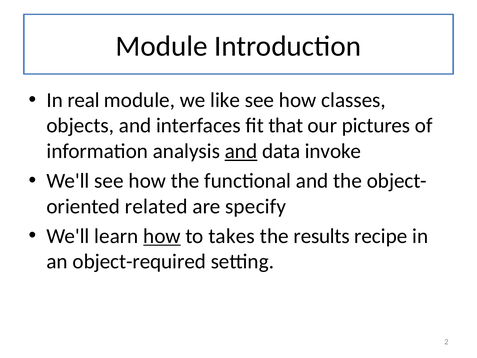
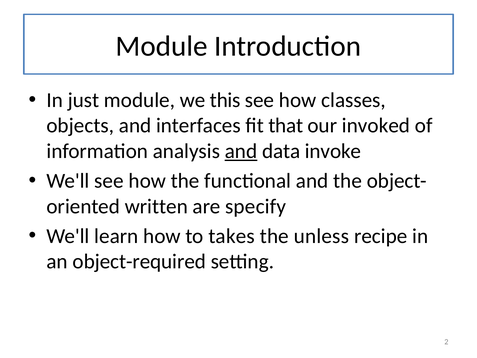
real: real -> just (83, 100)
like: like -> this (225, 100)
pictures: pictures -> invoked (376, 126)
related: related -> written (156, 206)
how underline: present -> none (162, 236)
results: results -> unless (321, 236)
